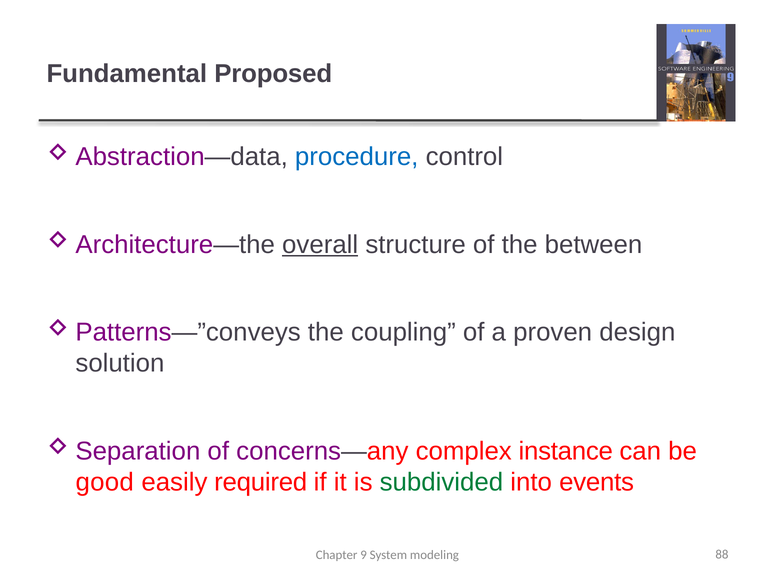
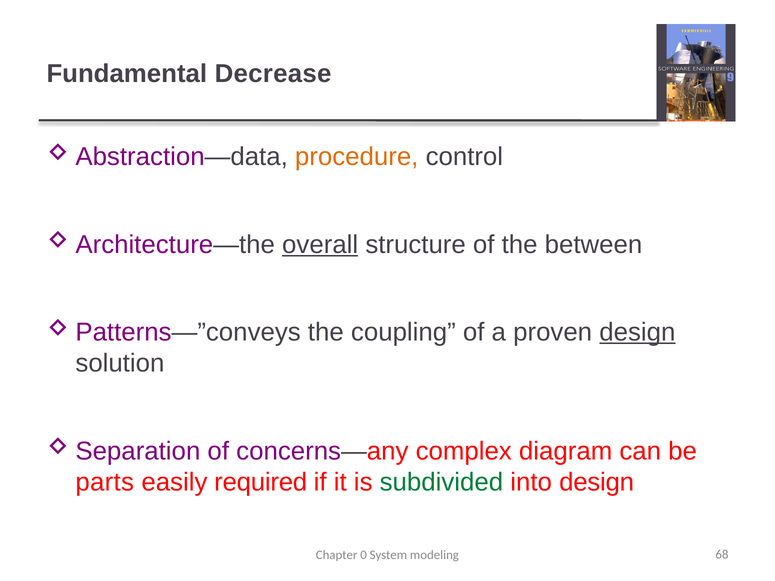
Proposed: Proposed -> Decrease (273, 74)
procedure colour: blue -> orange (357, 157)
design underline: none -> present (637, 333)
instance: instance -> diagram (566, 451)
good: good -> parts (105, 482)
into events: events -> design (597, 482)
9: 9 -> 0 (364, 555)
88: 88 -> 68 (722, 555)
